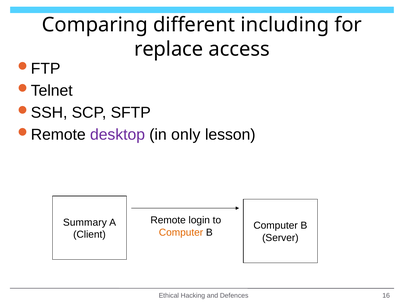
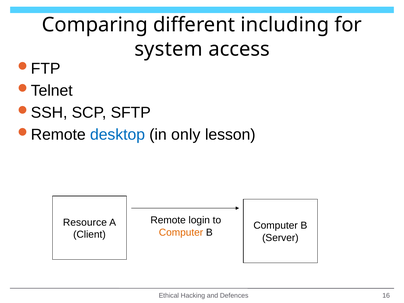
replace: replace -> system (169, 49)
desktop colour: purple -> blue (118, 135)
Summary: Summary -> Resource (85, 222)
